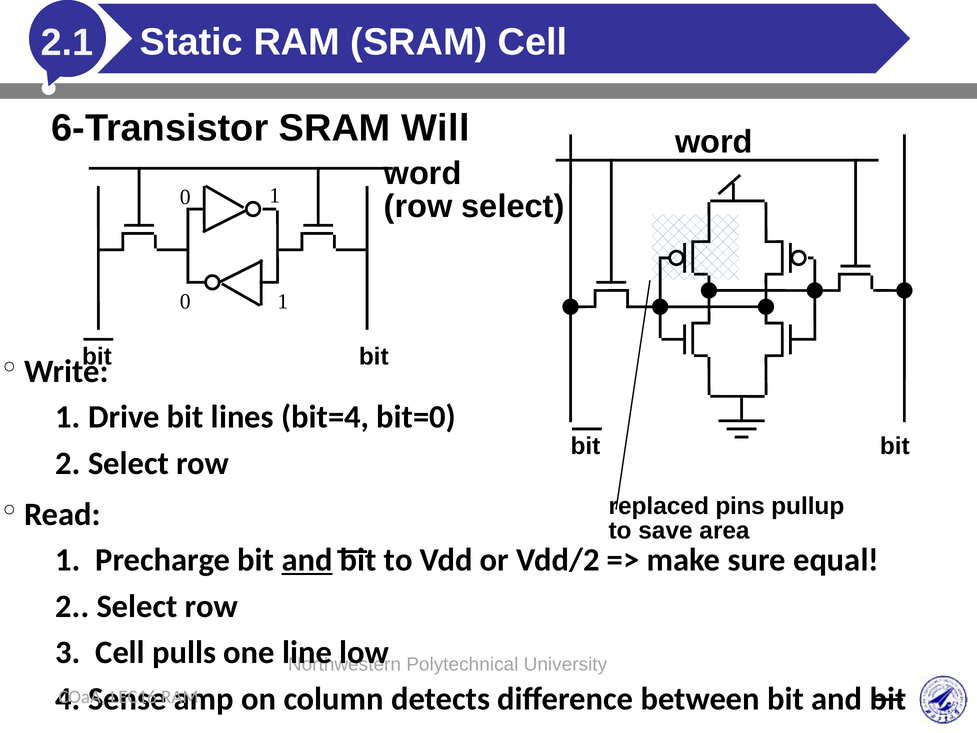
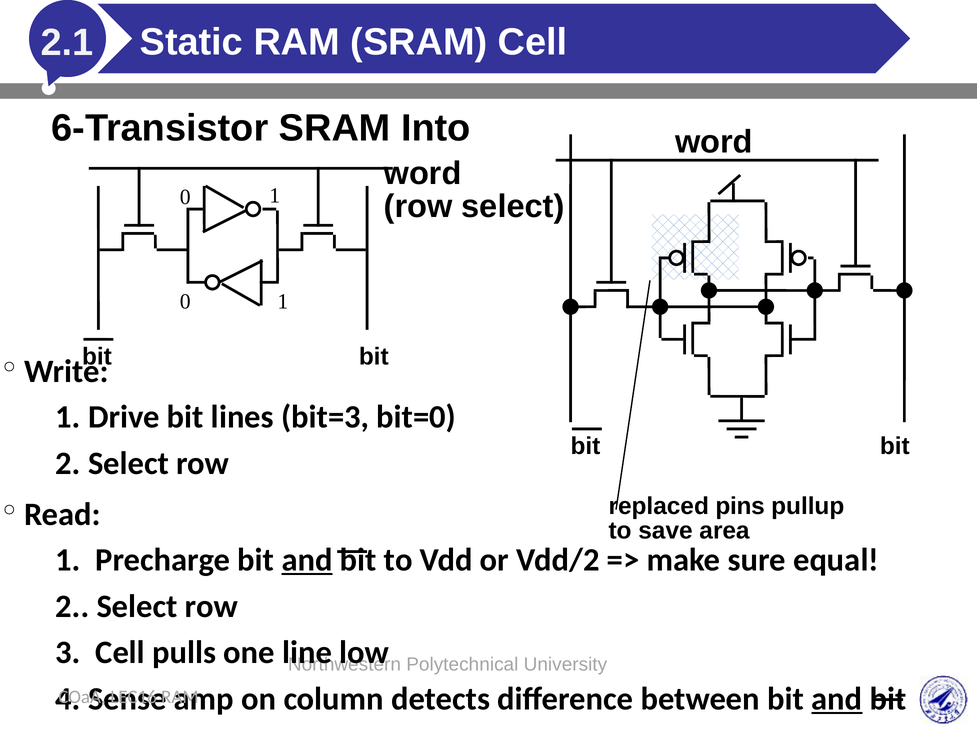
Will: Will -> Into (436, 128)
bit=4: bit=4 -> bit=3 (325, 417)
and underline: none -> present (837, 699)
